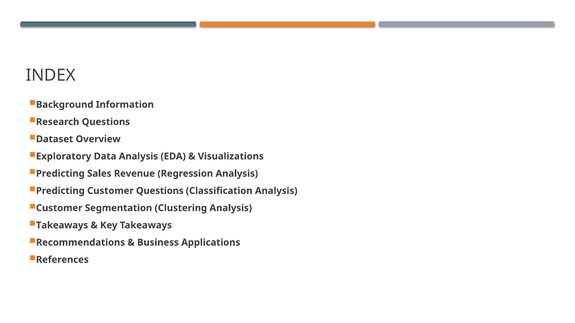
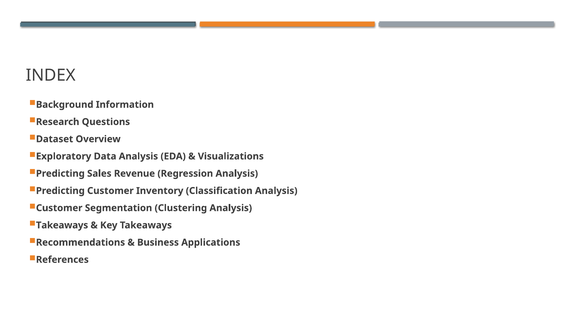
Customer Questions: Questions -> Inventory (160, 191)
